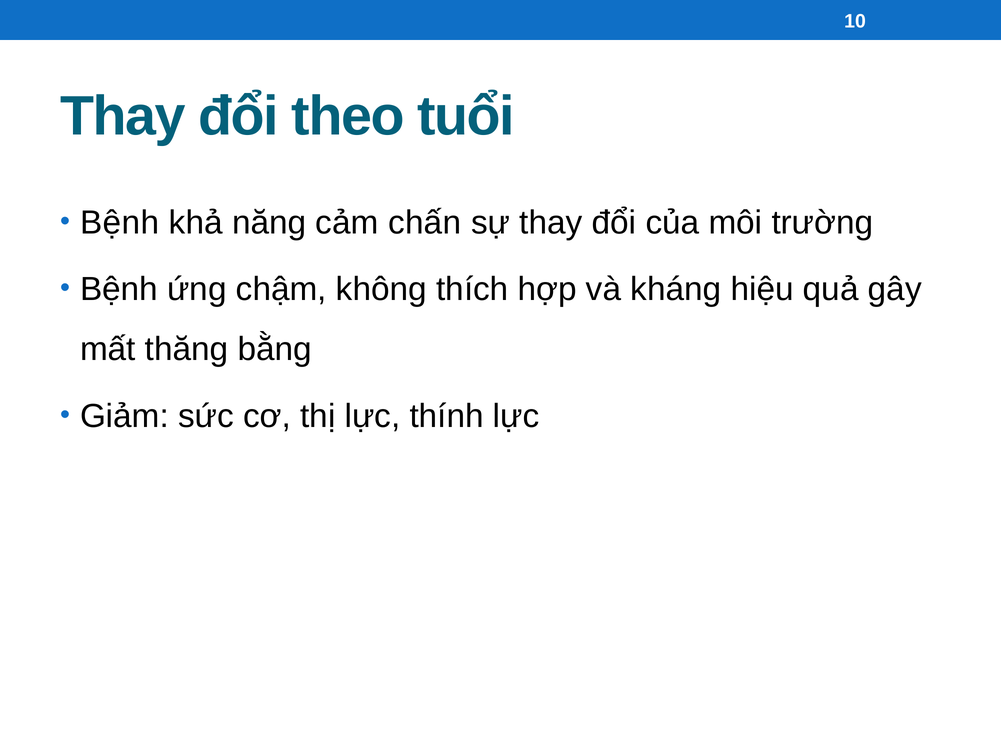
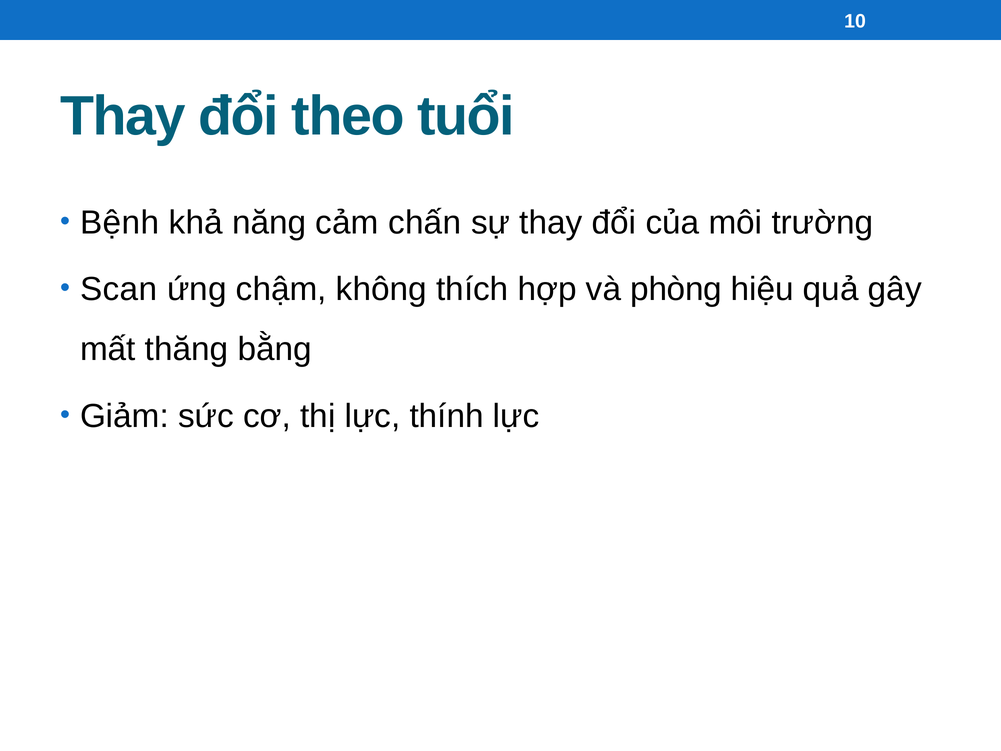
Bệnh: Bệnh -> Scan (119, 289)
kháng: kháng -> phòng (676, 289)
